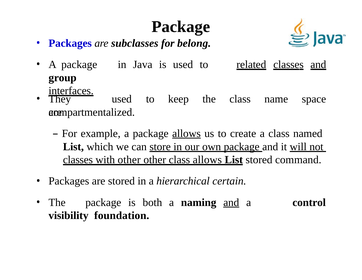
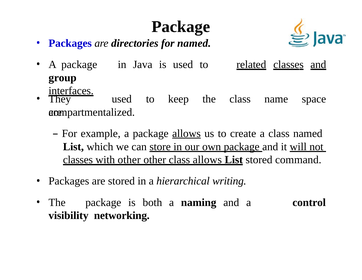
subclasses: subclasses -> directories (135, 43)
for belong: belong -> named (194, 43)
certain: certain -> writing (229, 181)
and underline: present -> none (231, 202)
foundation: foundation -> networking (122, 215)
